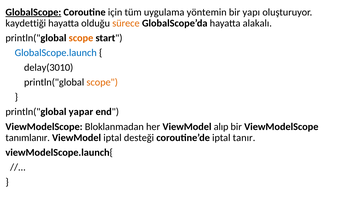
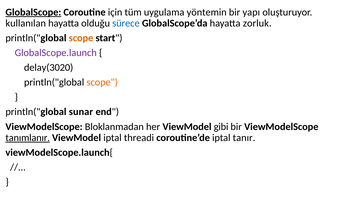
kaydettiği: kaydettiği -> kullanılan (26, 23)
sürece colour: orange -> blue (126, 23)
alakalı: alakalı -> zorluk (257, 23)
GlobalScope.launch colour: blue -> purple (56, 53)
delay(3010: delay(3010 -> delay(3020 (49, 68)
yapar: yapar -> sunar (81, 112)
alıp: alıp -> gibi (221, 127)
tanımlanır underline: none -> present (28, 138)
desteği: desteği -> threadi (139, 138)
